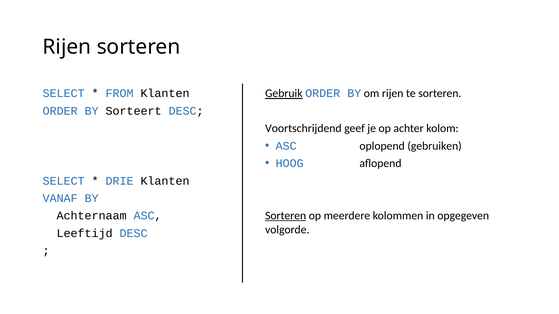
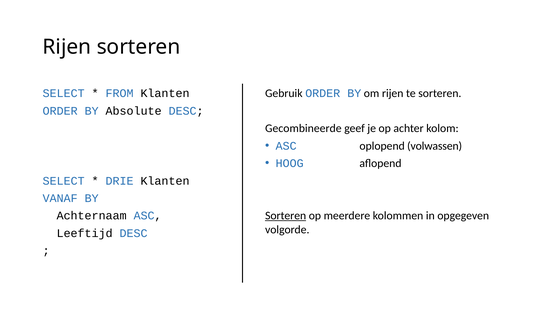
Gebruik underline: present -> none (284, 94)
Sorteert: Sorteert -> Absolute (134, 111)
Voortschrijdend: Voortschrijdend -> Gecombineerde (303, 129)
gebruiken: gebruiken -> volwassen (435, 146)
